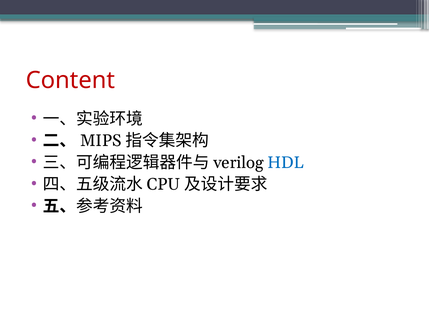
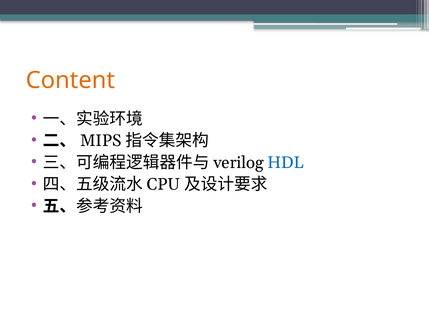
Content colour: red -> orange (70, 80)
